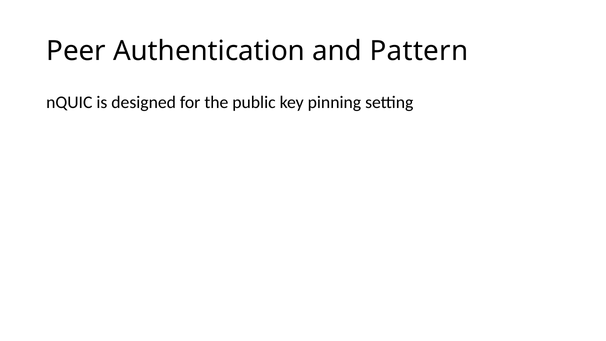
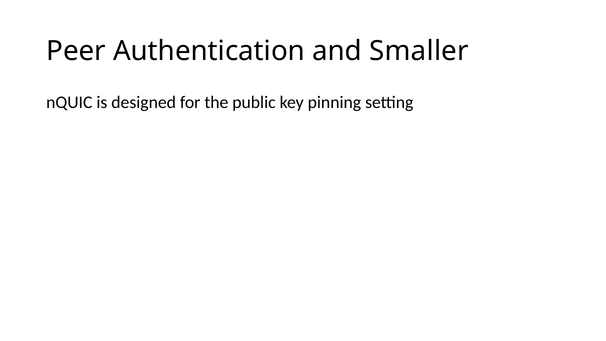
Pattern: Pattern -> Smaller (419, 51)
